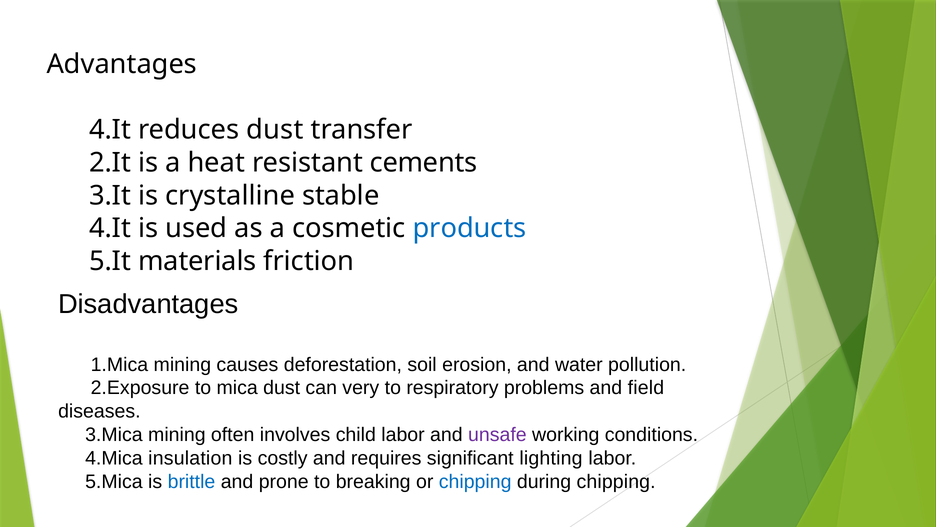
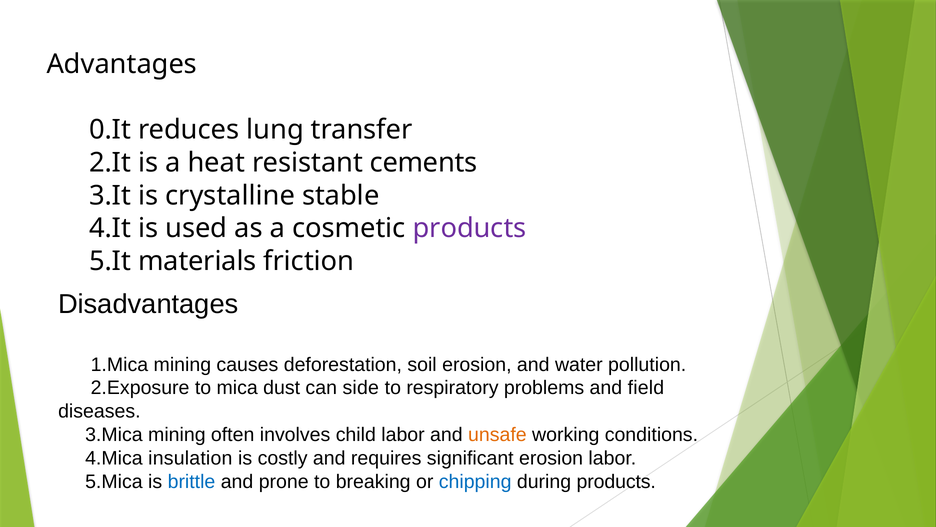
4.It: 4.It -> 0.It (110, 130)
reduces dust: dust -> lung (275, 130)
products colour: blue -> purple (470, 228)
very: very -> side (361, 388)
unsafe colour: purple -> orange (497, 434)
significant lighting: lighting -> erosion (551, 458)
during chipping: chipping -> products (616, 481)
